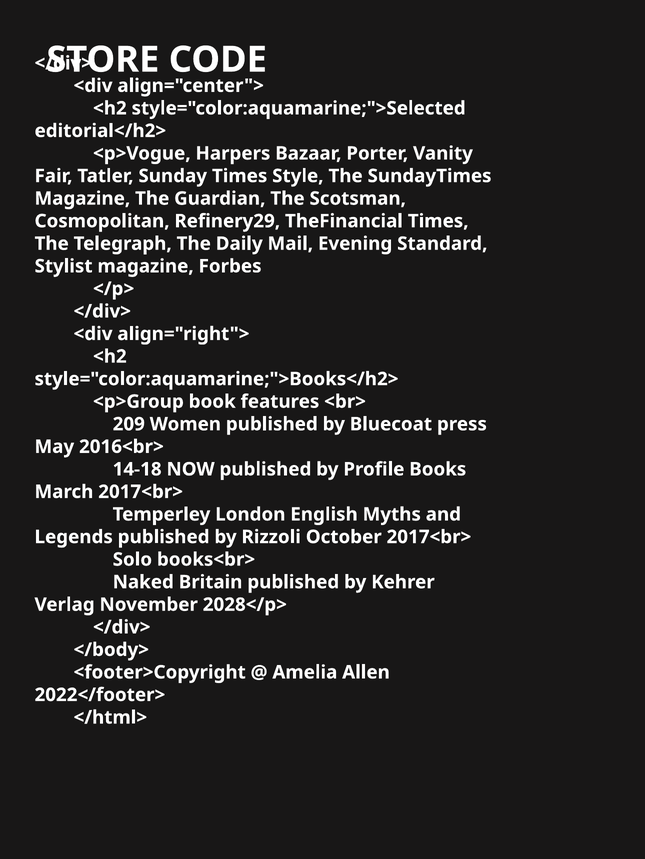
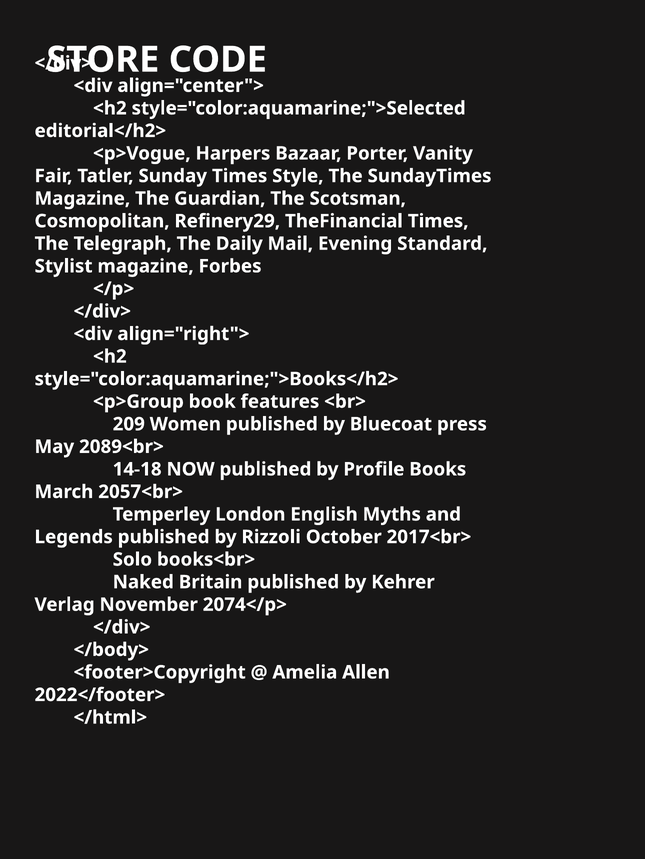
2016<br>: 2016<br> -> 2089<br> (121, 447)
March 2017<br>: 2017<br> -> 2057<br> (141, 492)
2028</p>: 2028</p> -> 2074</p> (245, 605)
